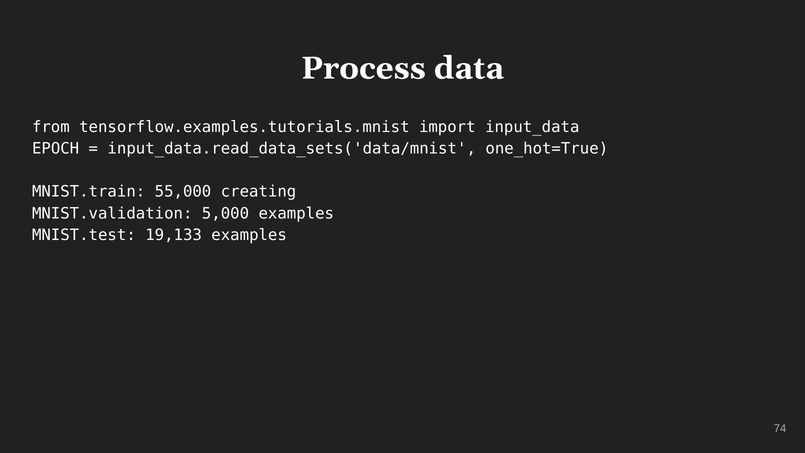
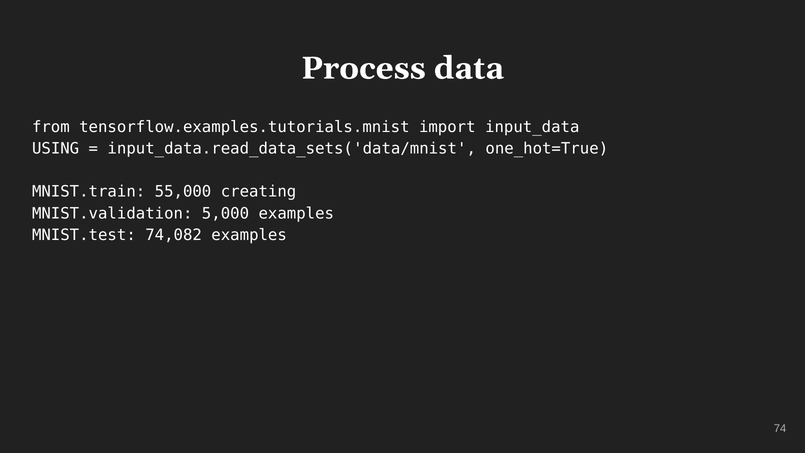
EPOCH: EPOCH -> USING (56, 149)
19,133: 19,133 -> 74,082 (174, 235)
